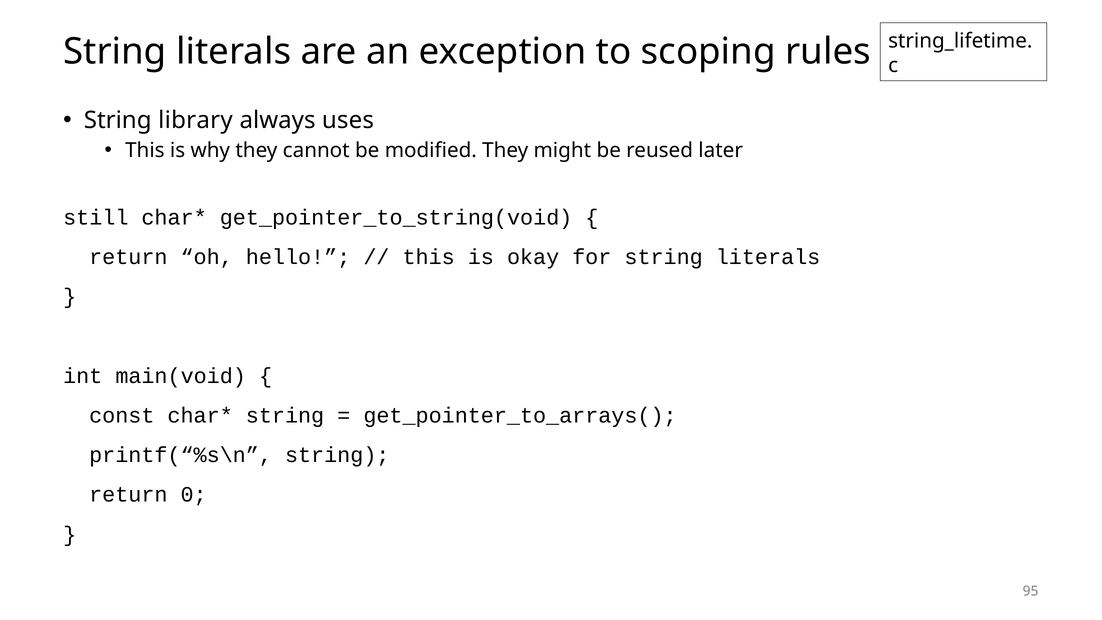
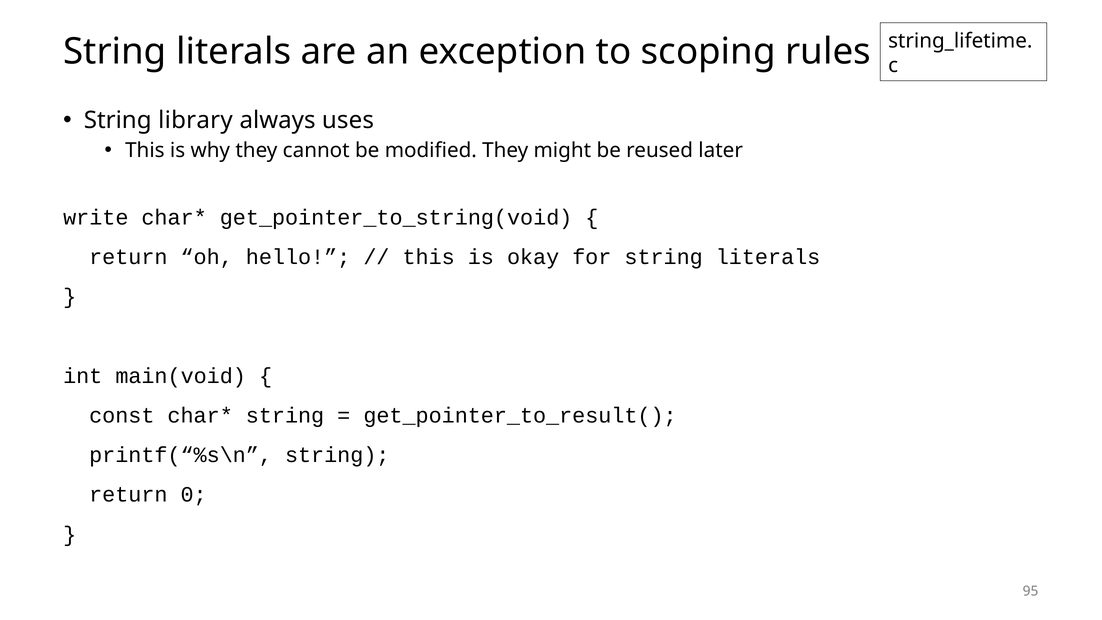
still: still -> write (96, 217)
get_pointer_to_arrays(: get_pointer_to_arrays( -> get_pointer_to_result( (520, 415)
